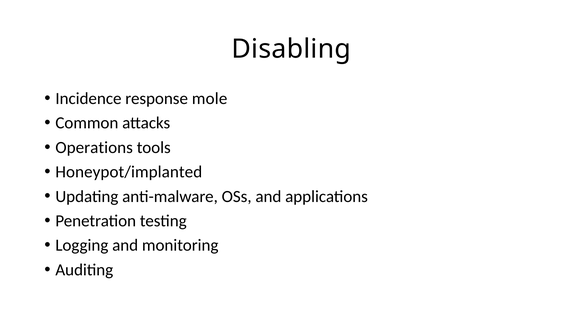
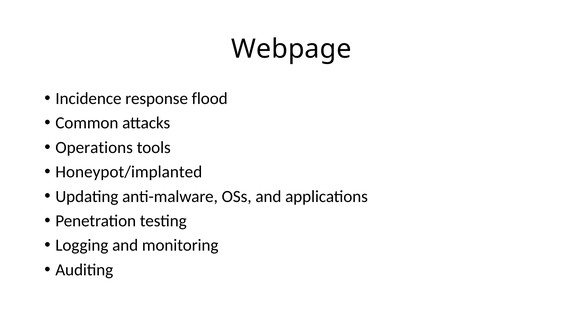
Disabling: Disabling -> Webpage (291, 49)
mole: mole -> flood (210, 99)
